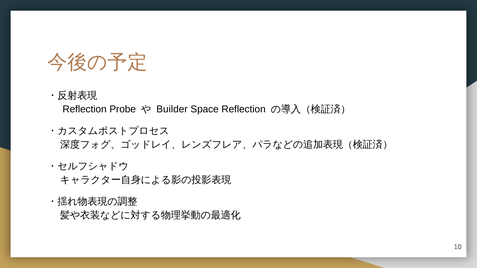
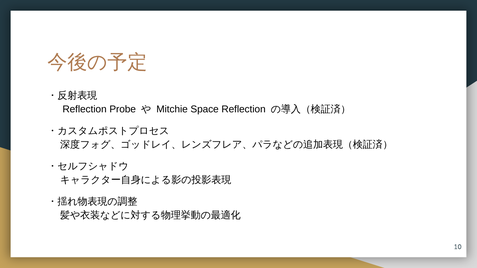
Builder: Builder -> Mitchie (172, 109)
